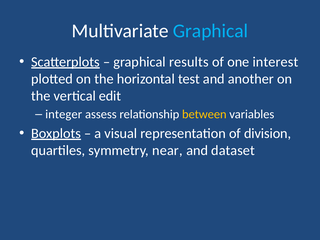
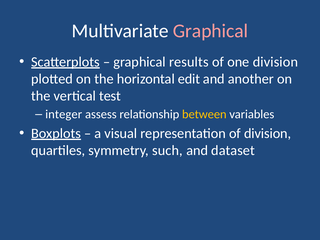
Graphical colour: light blue -> pink (211, 31)
one interest: interest -> division (275, 62)
test: test -> edit (189, 79)
edit: edit -> test (110, 96)
near: near -> such (167, 150)
